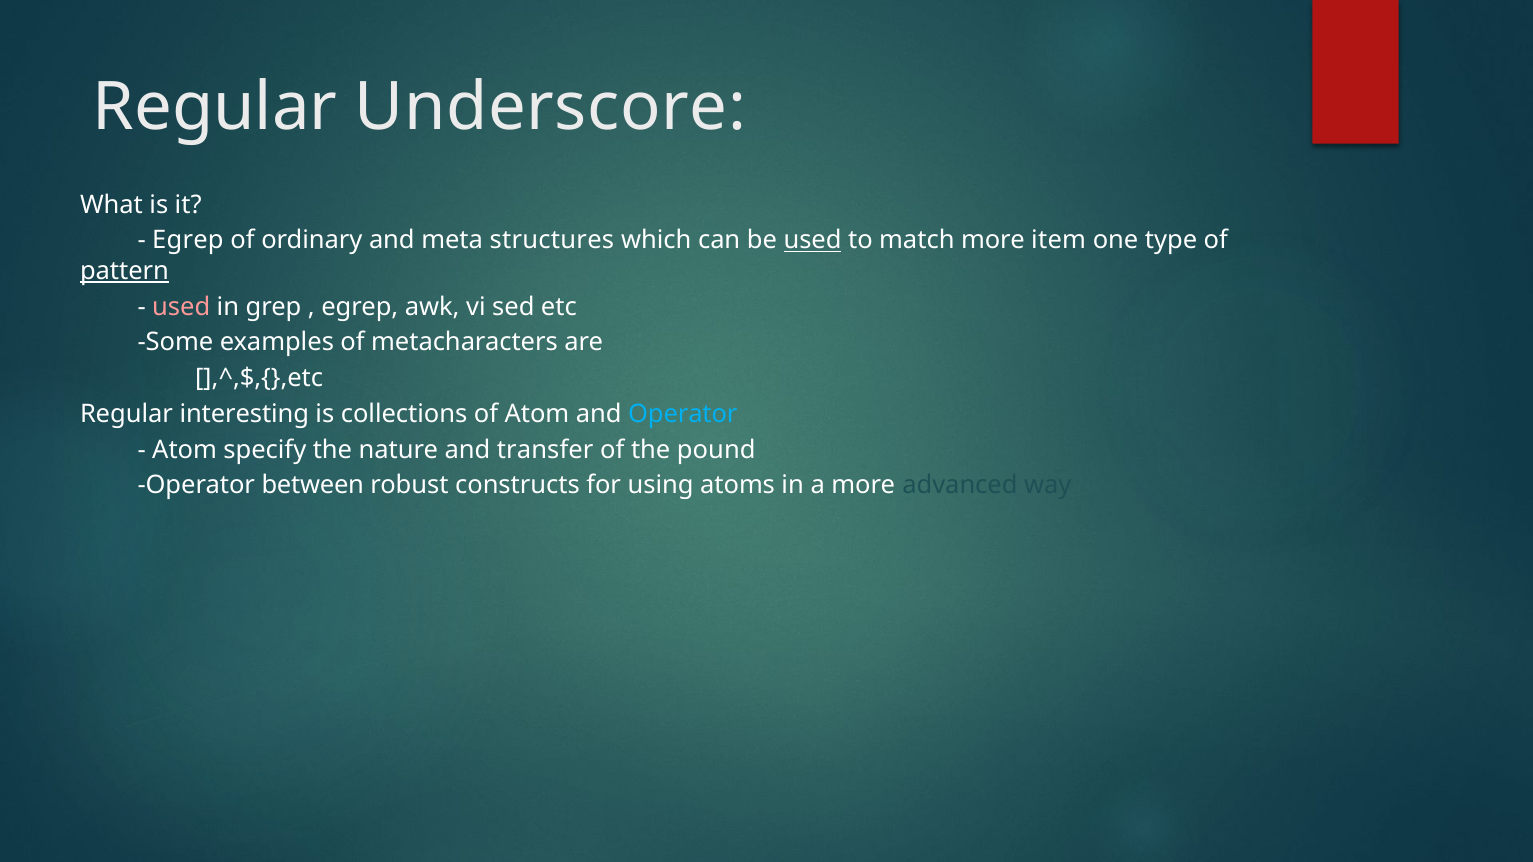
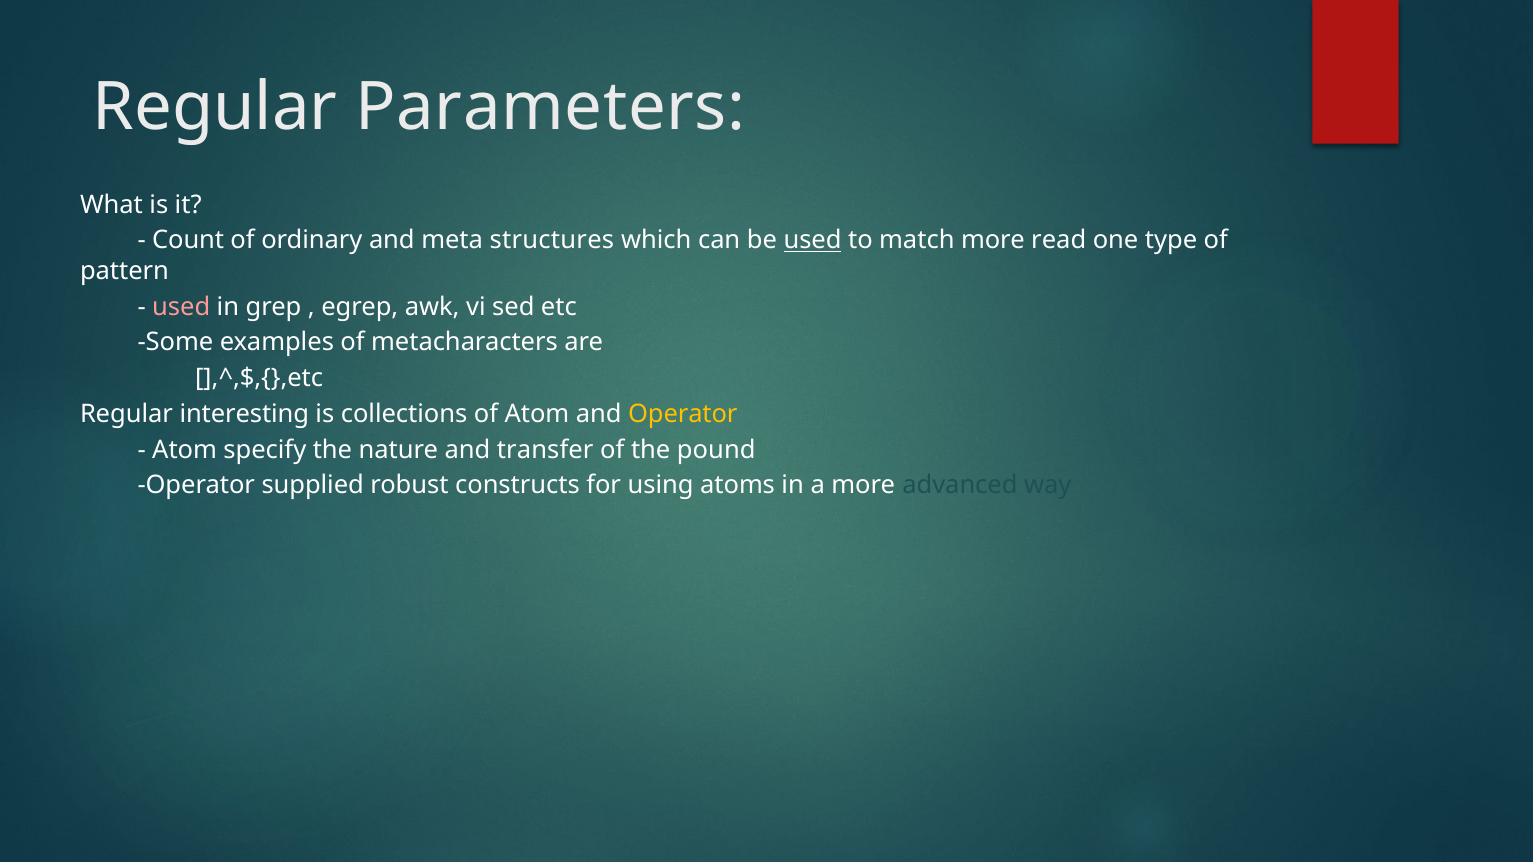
Underscore: Underscore -> Parameters (550, 108)
Egrep: Egrep -> Count (188, 241)
item: item -> read (1059, 241)
pattern underline: present -> none (125, 271)
Operator colour: light blue -> yellow (683, 414)
between: between -> supplied (313, 486)
